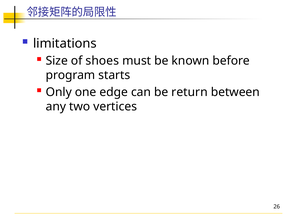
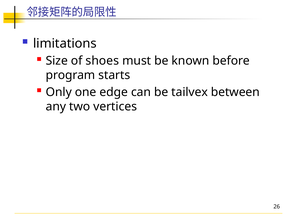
return: return -> tailvex (190, 92)
